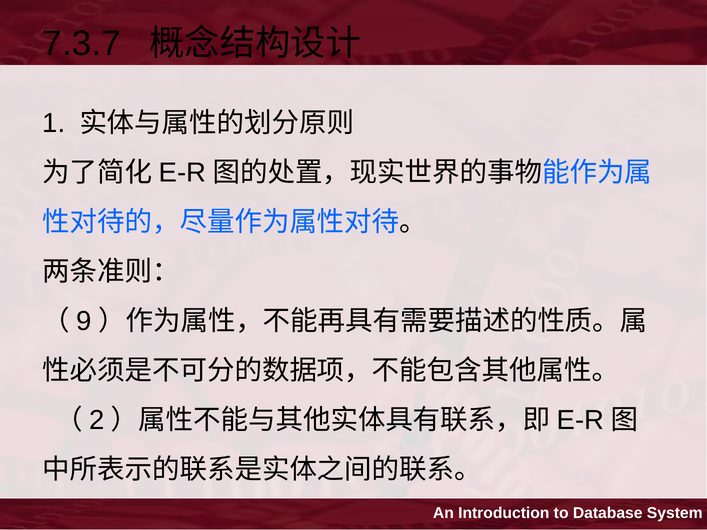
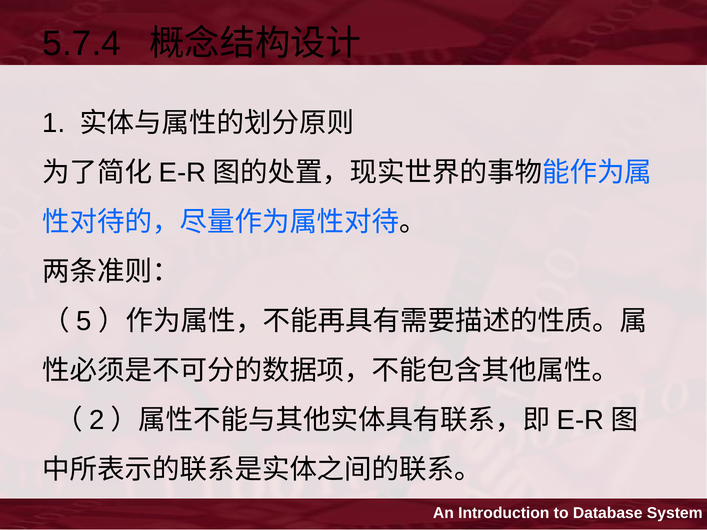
7.3.7: 7.3.7 -> 5.7.4 (82, 44)
9: 9 -> 5 (84, 321)
